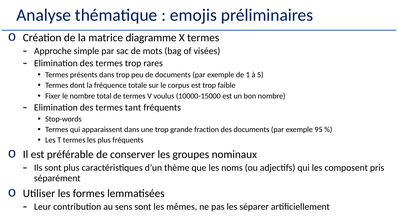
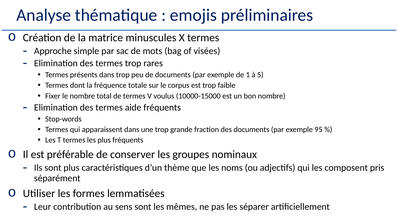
diagramme: diagramme -> minuscules (151, 38)
tant: tant -> aide (133, 107)
